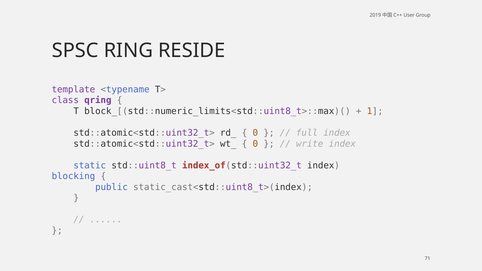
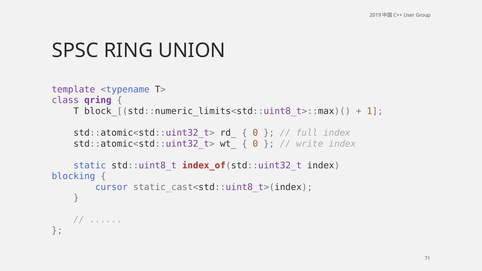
RESIDE: RESIDE -> UNION (192, 50)
public: public -> cursor (112, 187)
